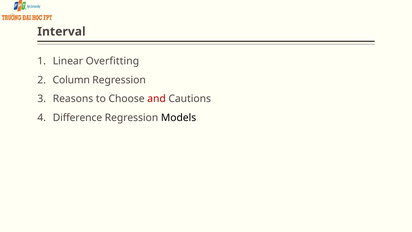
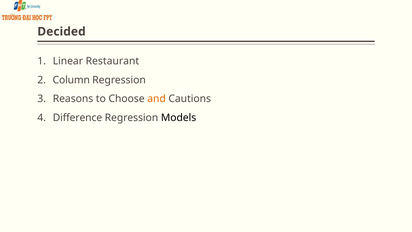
Interval: Interval -> Decided (62, 32)
Overfitting: Overfitting -> Restaurant (112, 61)
and colour: red -> orange (157, 99)
